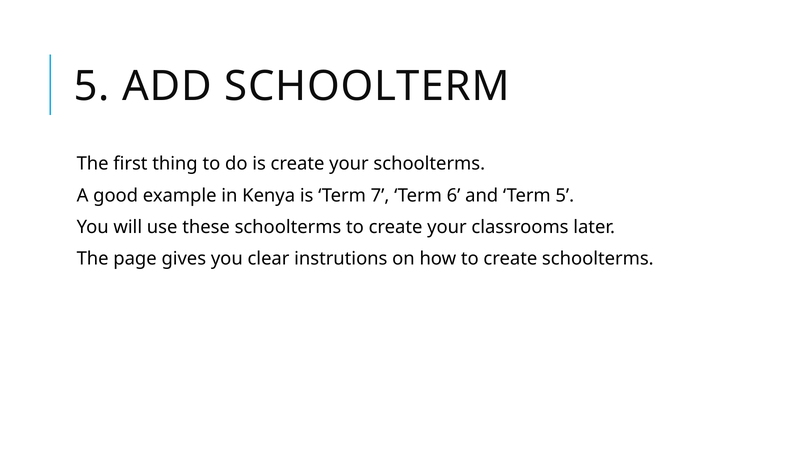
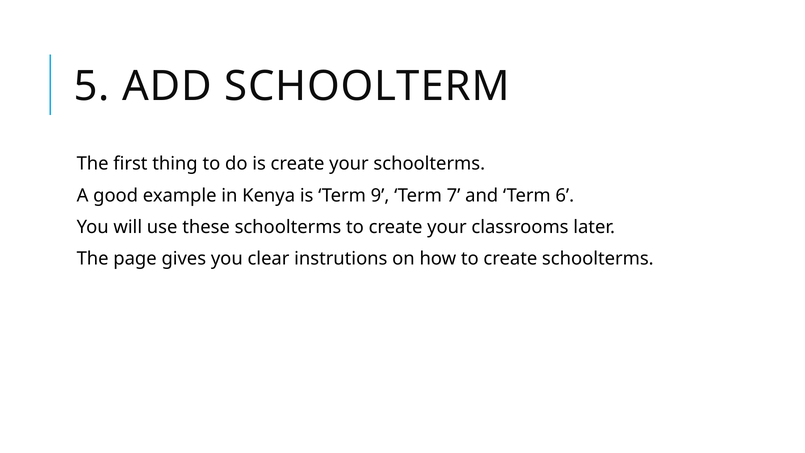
7: 7 -> 9 (380, 195)
6: 6 -> 7 (454, 195)
Term 5: 5 -> 6 (565, 195)
